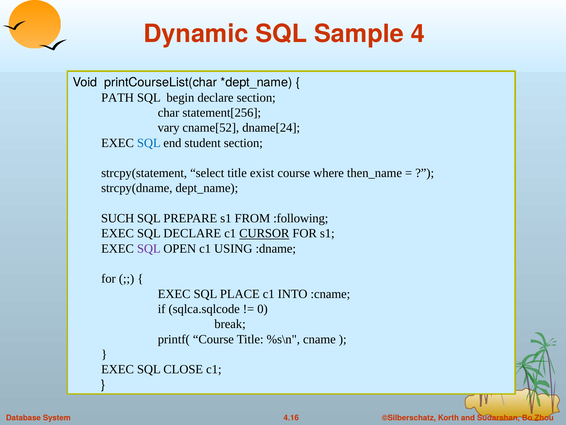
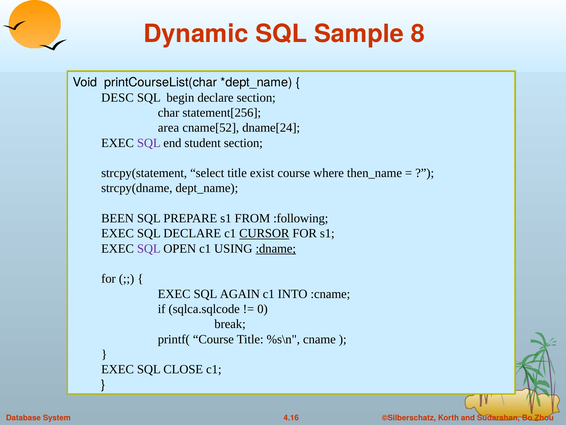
4: 4 -> 8 (418, 34)
PATH: PATH -> DESC (117, 97)
vary: vary -> area (168, 128)
SQL colour: blue -> purple (149, 143)
SUCH: SUCH -> BEEN (118, 218)
:dname underline: none -> present (276, 248)
PLACE: PLACE -> AGAIN (240, 294)
